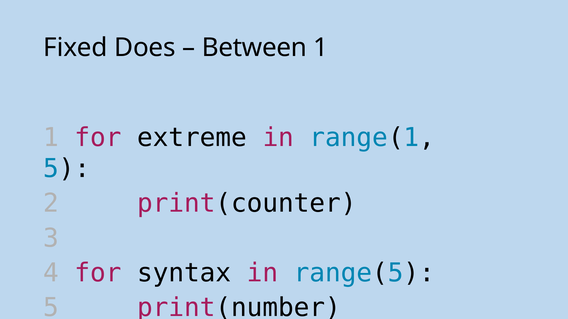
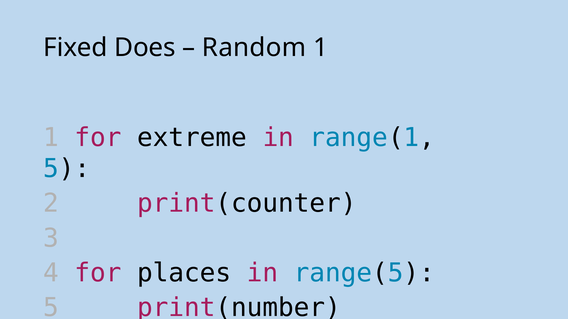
Between: Between -> Random (254, 48)
syntax: syntax -> places (184, 273)
